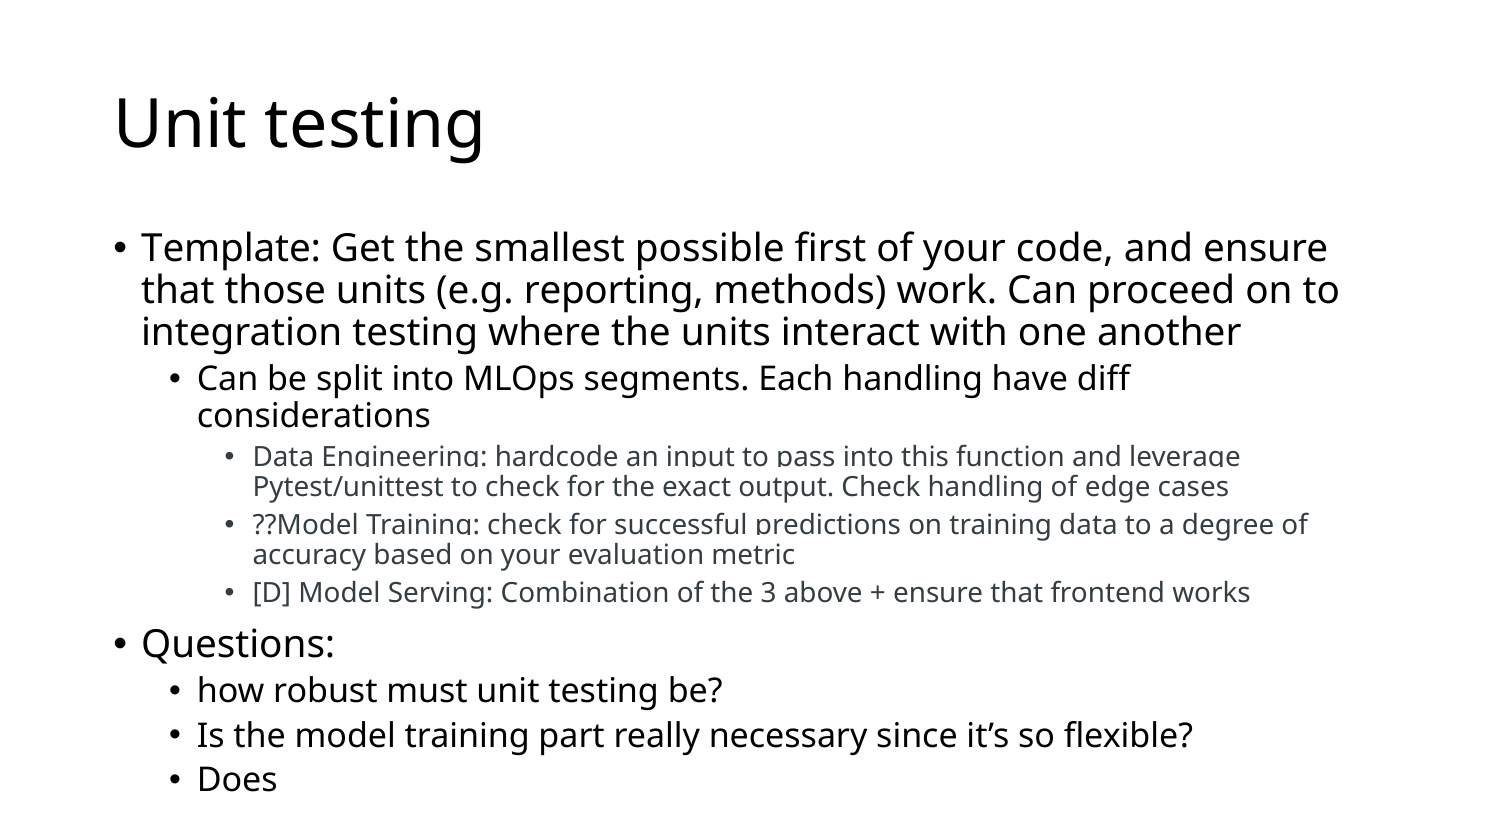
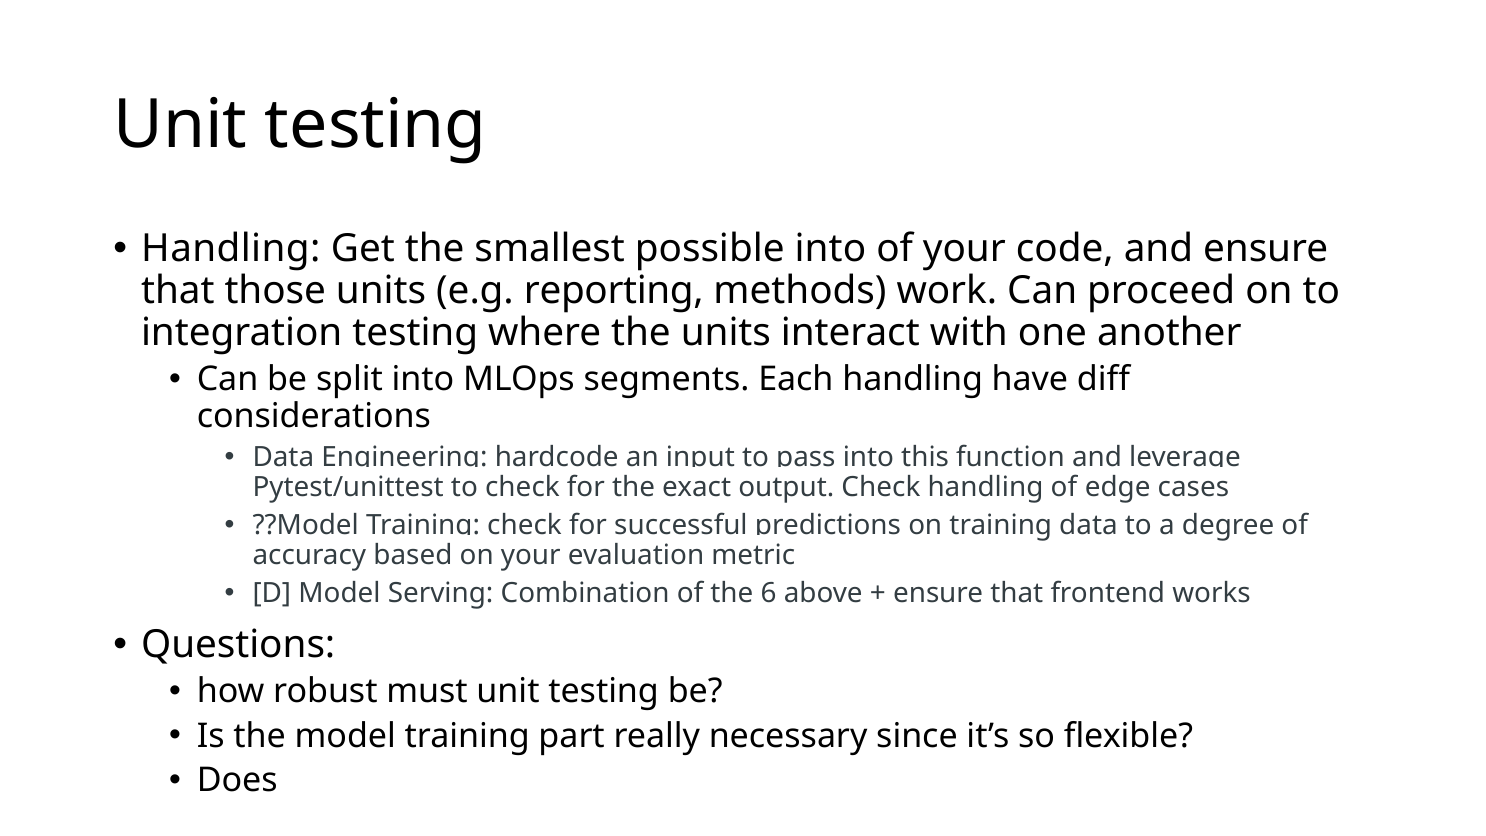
Template: Template -> Handling (231, 249)
possible first: first -> into (830, 249)
3: 3 -> 6 (769, 593)
